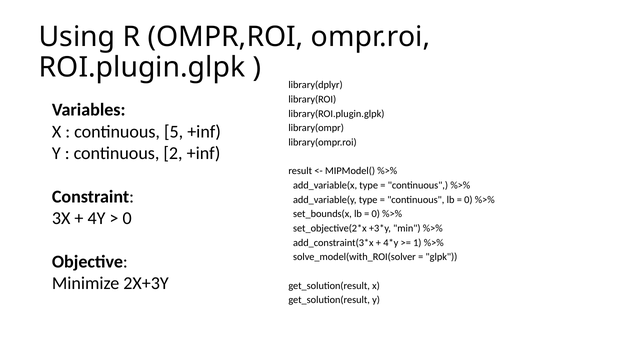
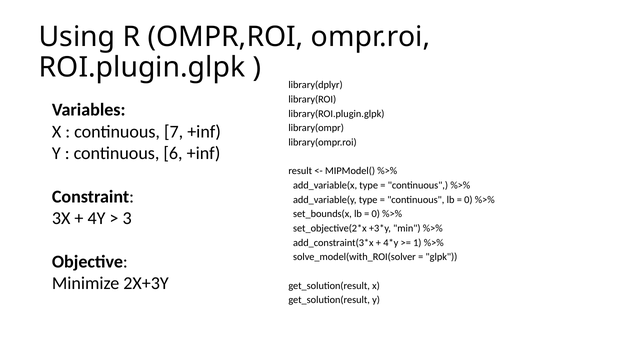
5: 5 -> 7 (174, 132)
2: 2 -> 6 (173, 153)
0: 0 -> 3 (127, 218)
